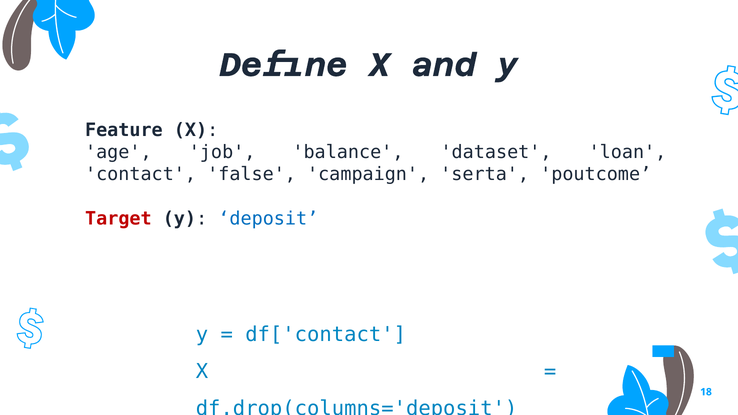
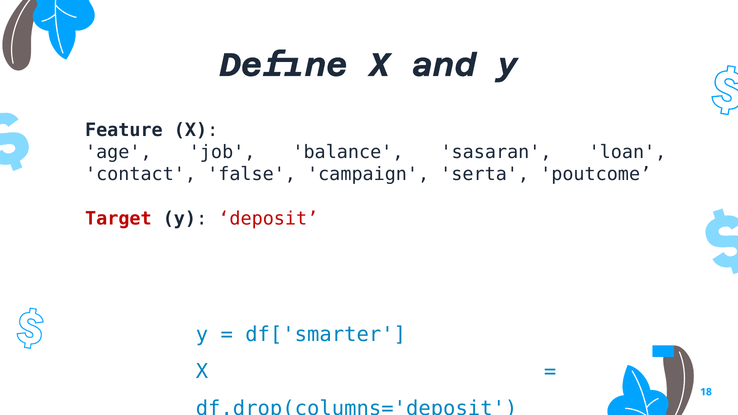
dataset: dataset -> sasaran (496, 152)
deposit colour: blue -> red (268, 219)
df['contact: df['contact -> df['smarter (326, 335)
